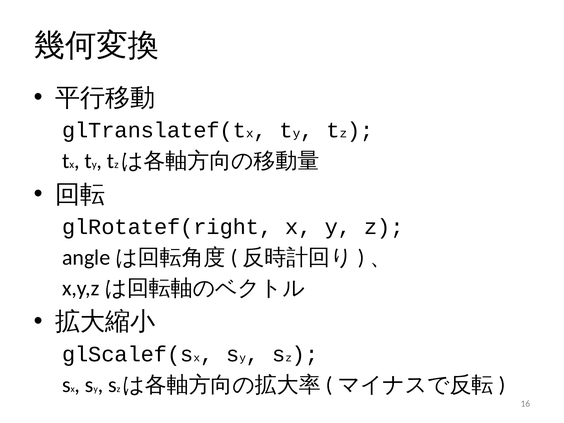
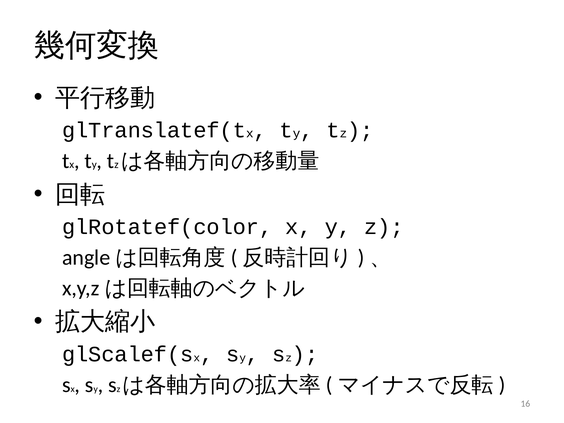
glRotatef(right: glRotatef(right -> glRotatef(color (167, 227)
